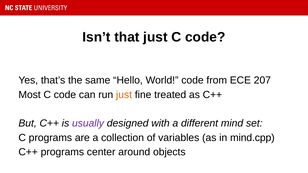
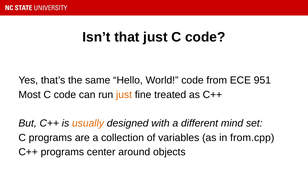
207: 207 -> 951 (262, 80)
usually colour: purple -> orange (88, 124)
mind.cpp: mind.cpp -> from.cpp (252, 138)
